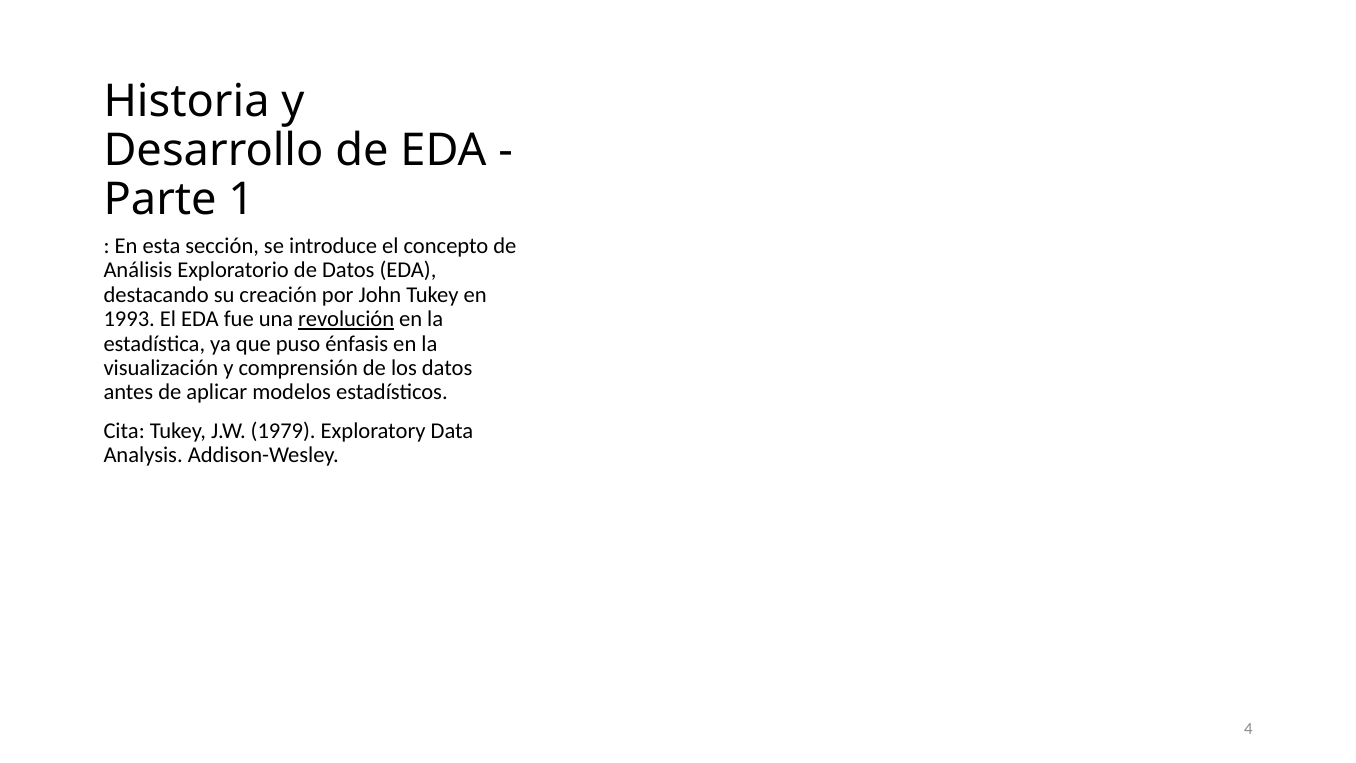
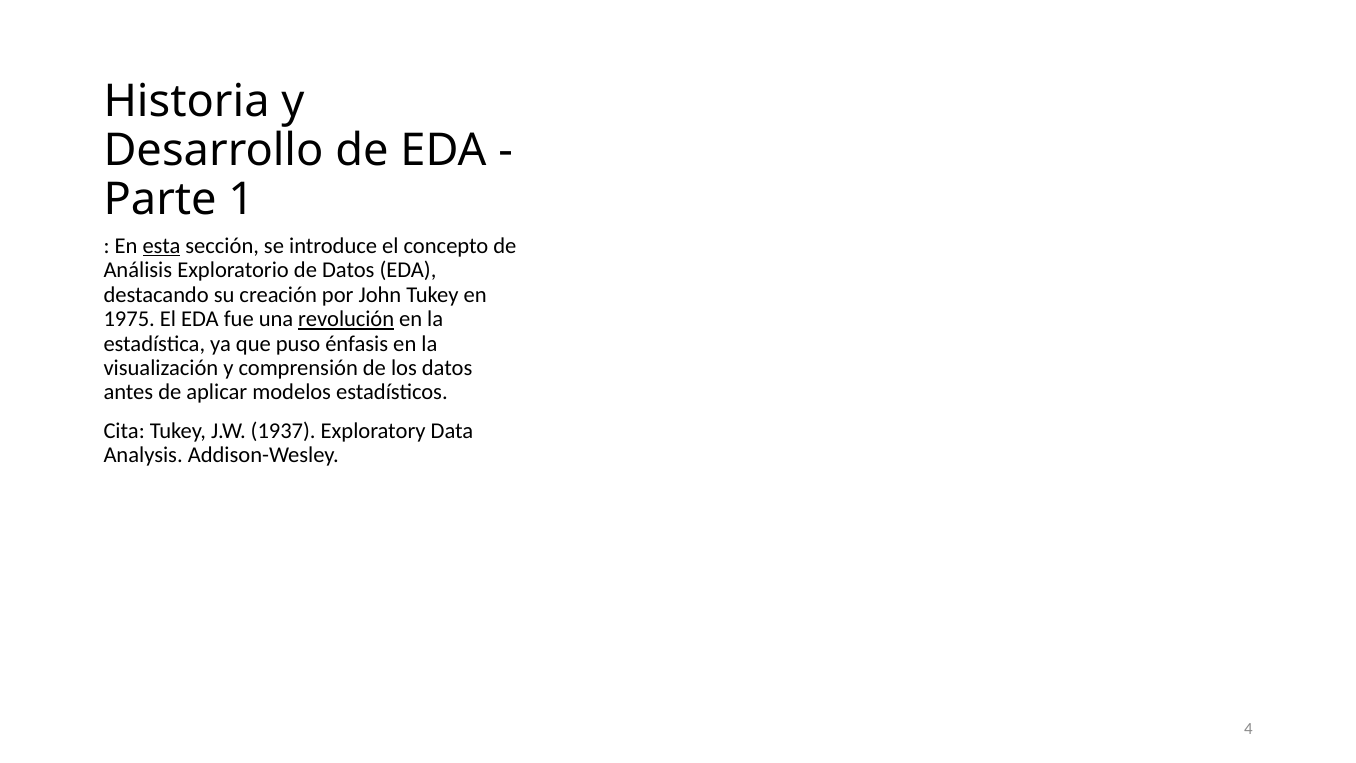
esta underline: none -> present (162, 246)
1993: 1993 -> 1975 (129, 319)
1979: 1979 -> 1937 (283, 431)
